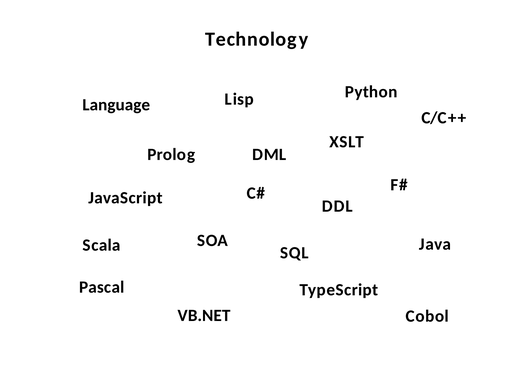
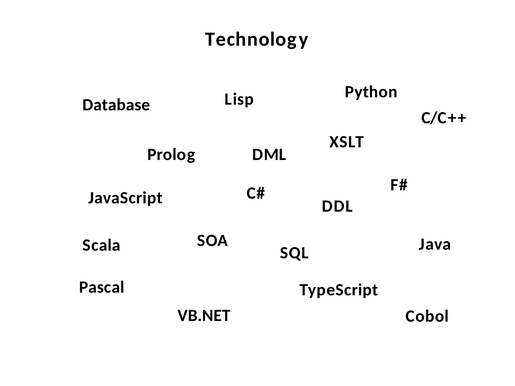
Language: Language -> Database (116, 105)
